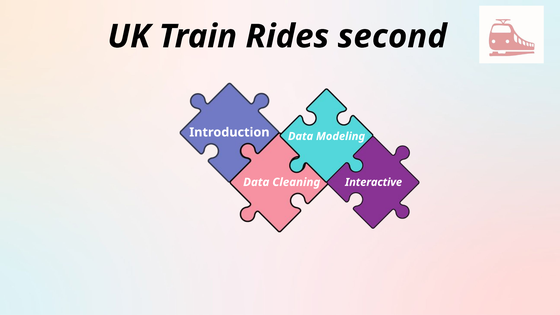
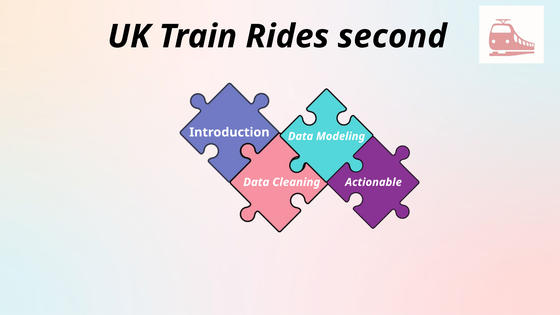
Interactive: Interactive -> Actionable (373, 182)
